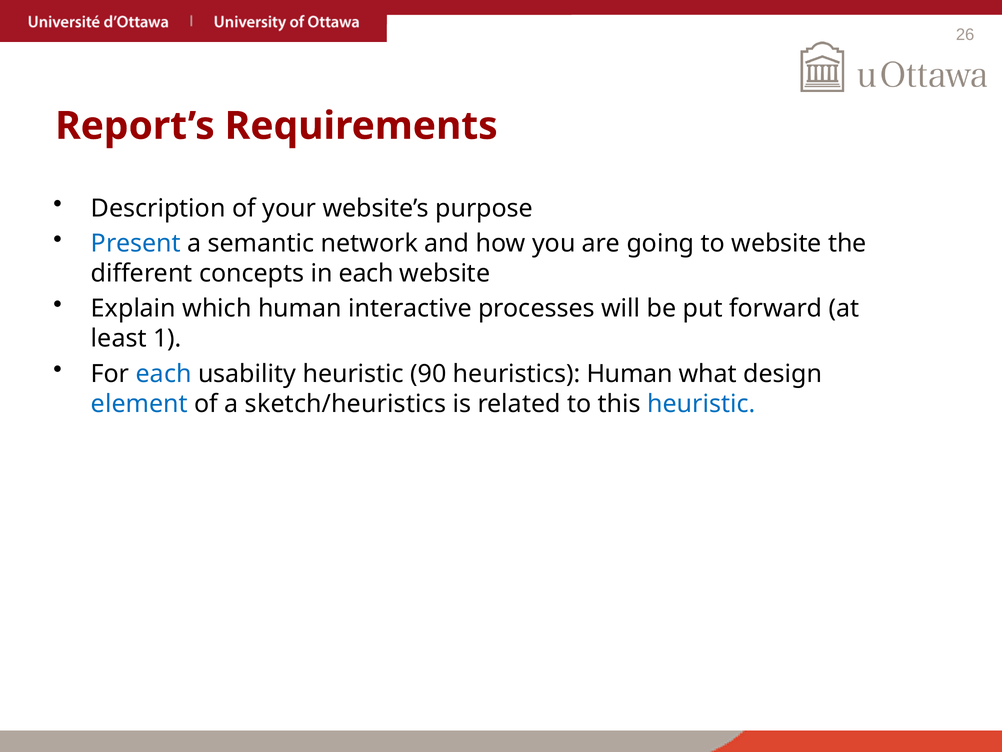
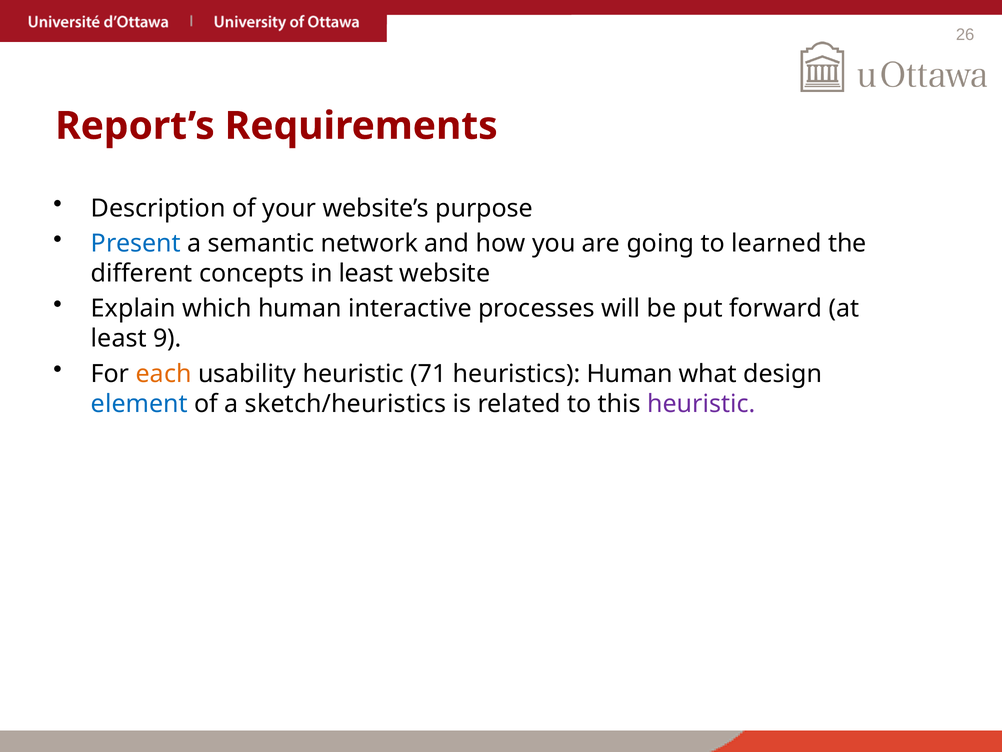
to website: website -> learned (776, 243)
in each: each -> least (366, 273)
1: 1 -> 9 (167, 338)
each colour: blue -> orange (164, 373)
90: 90 -> 71 (428, 373)
heuristic colour: blue -> purple (701, 404)
